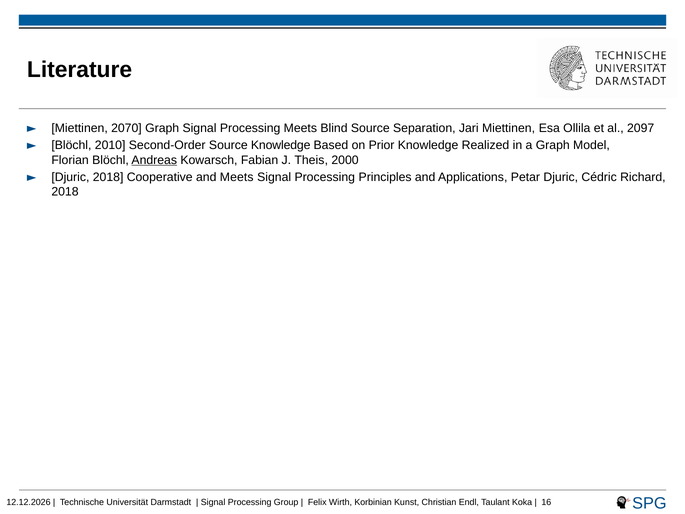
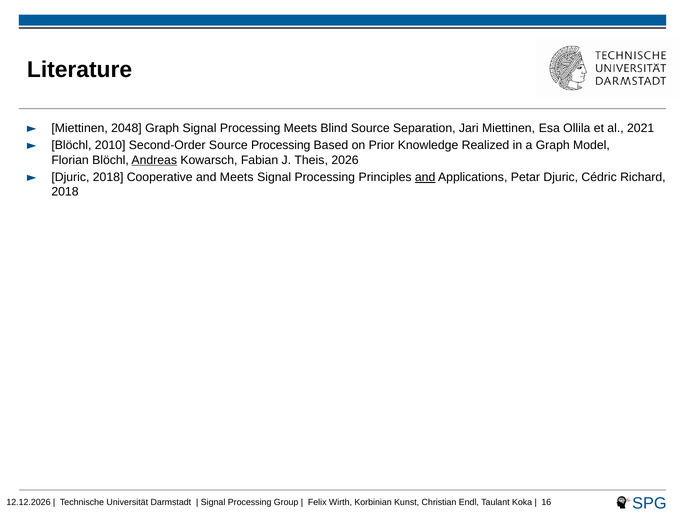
2070: 2070 -> 2048 (126, 128)
2097: 2097 -> 2021 (641, 128)
Source Knowledge: Knowledge -> Processing (281, 145)
2000: 2000 -> 2026 (345, 160)
and underline: none -> present (425, 177)
